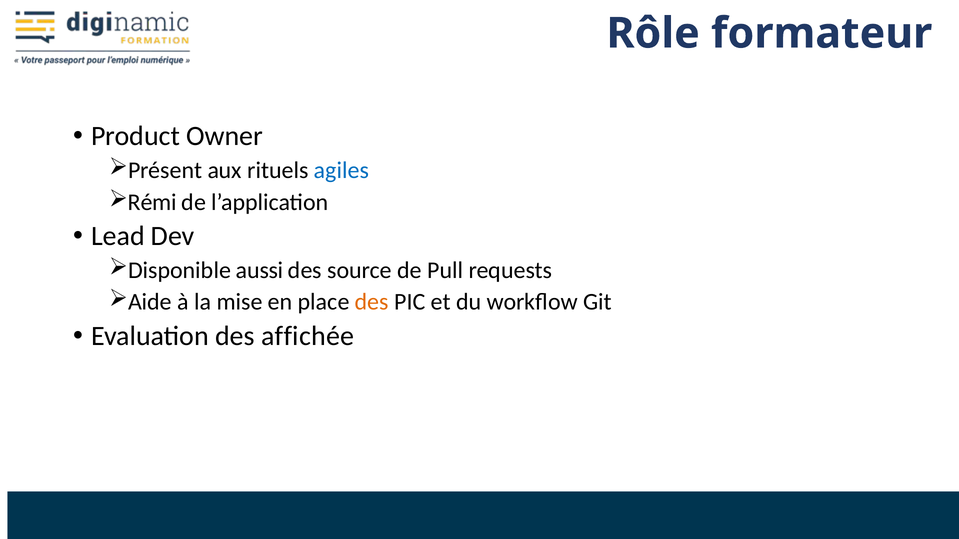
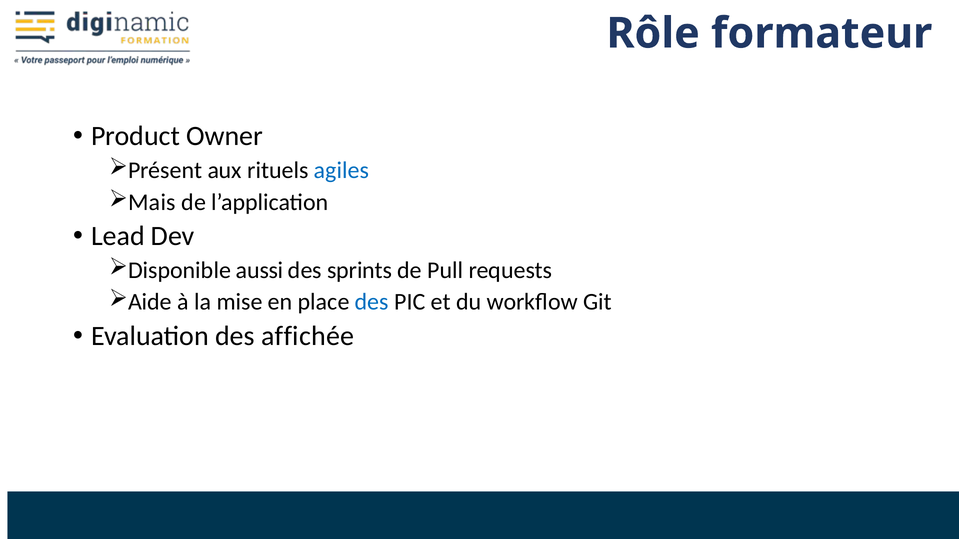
Rémi: Rémi -> Mais (152, 202)
source: source -> sprints (360, 270)
des colour: orange -> blue (372, 302)
